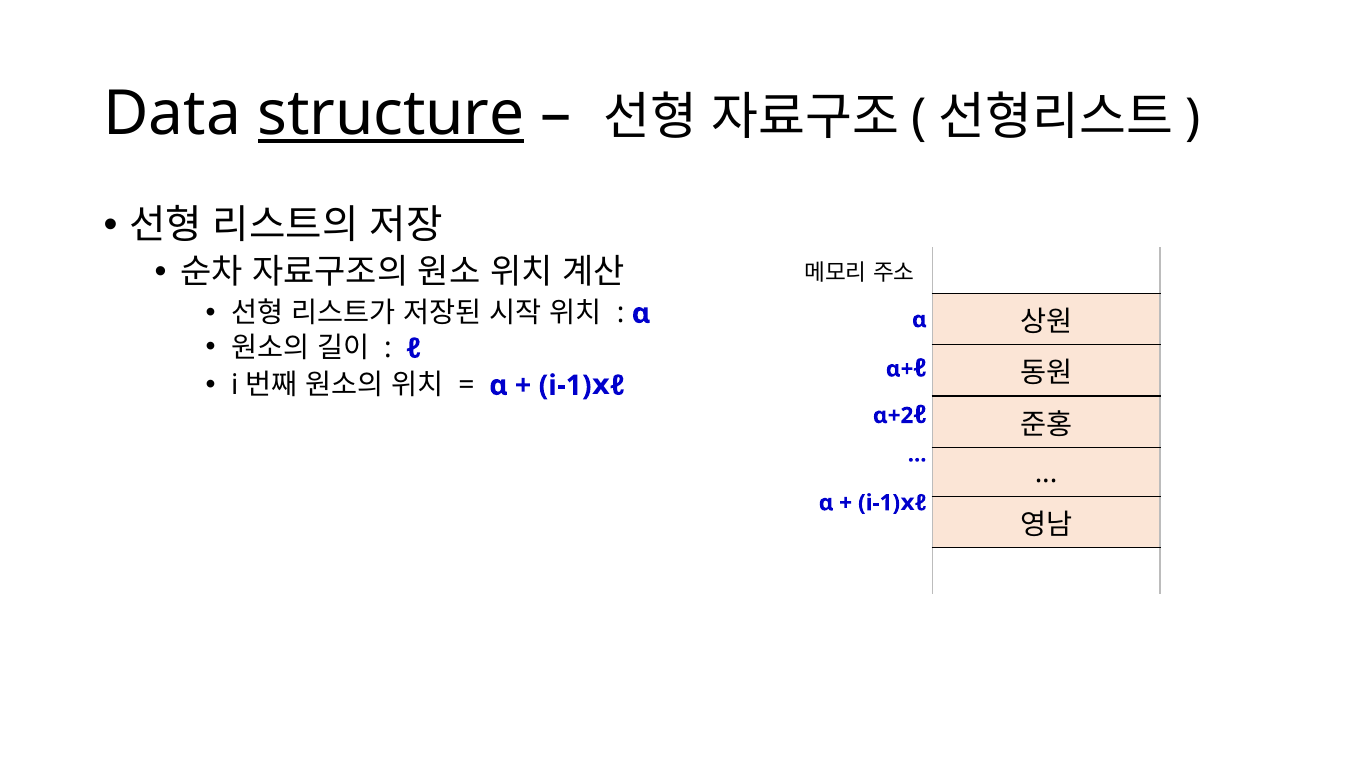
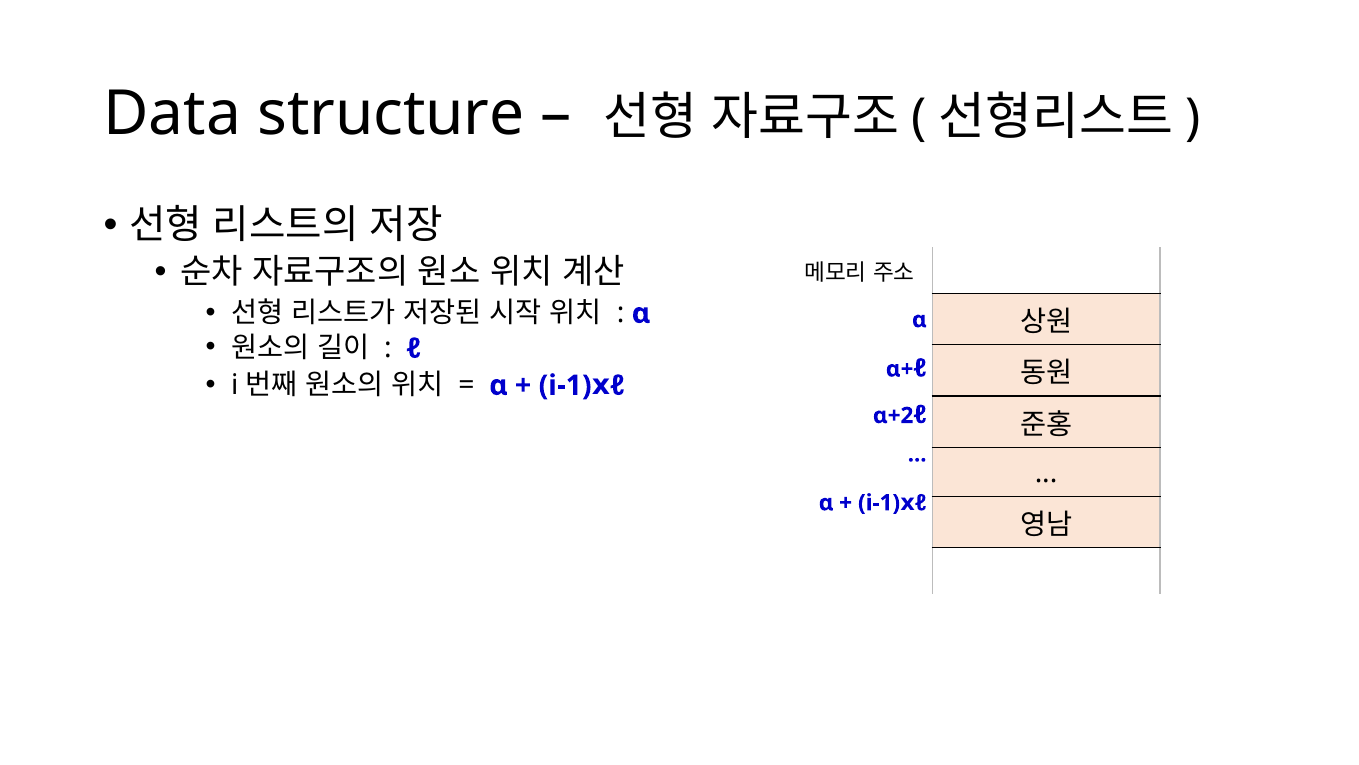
structure underline: present -> none (391, 114)
